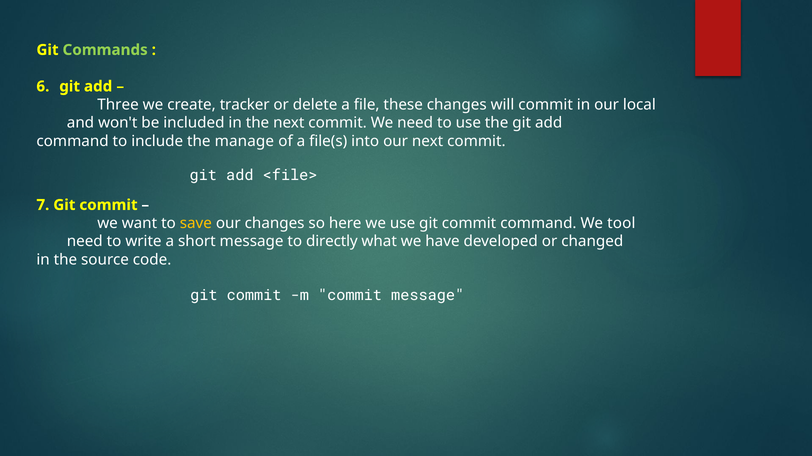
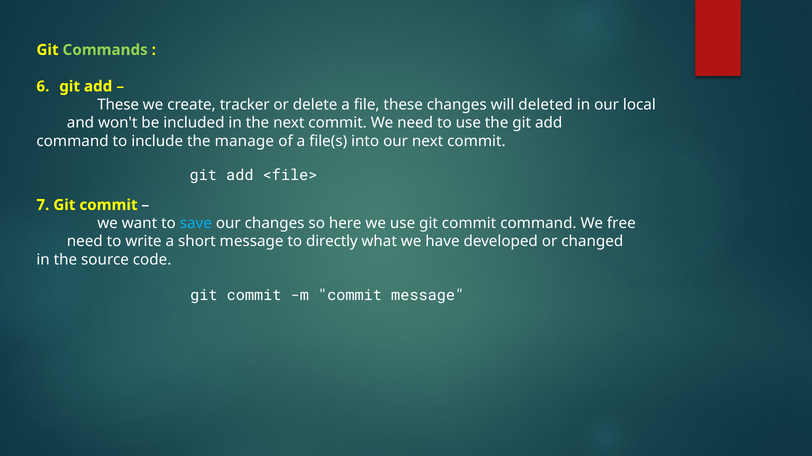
Three: Three -> These (118, 105)
will commit: commit -> deleted (546, 105)
save colour: yellow -> light blue (196, 224)
tool: tool -> free (621, 224)
